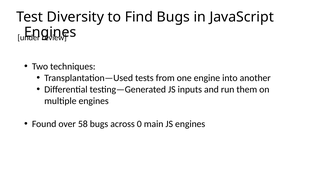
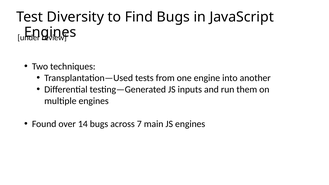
58: 58 -> 14 (83, 124)
0: 0 -> 7 (139, 124)
